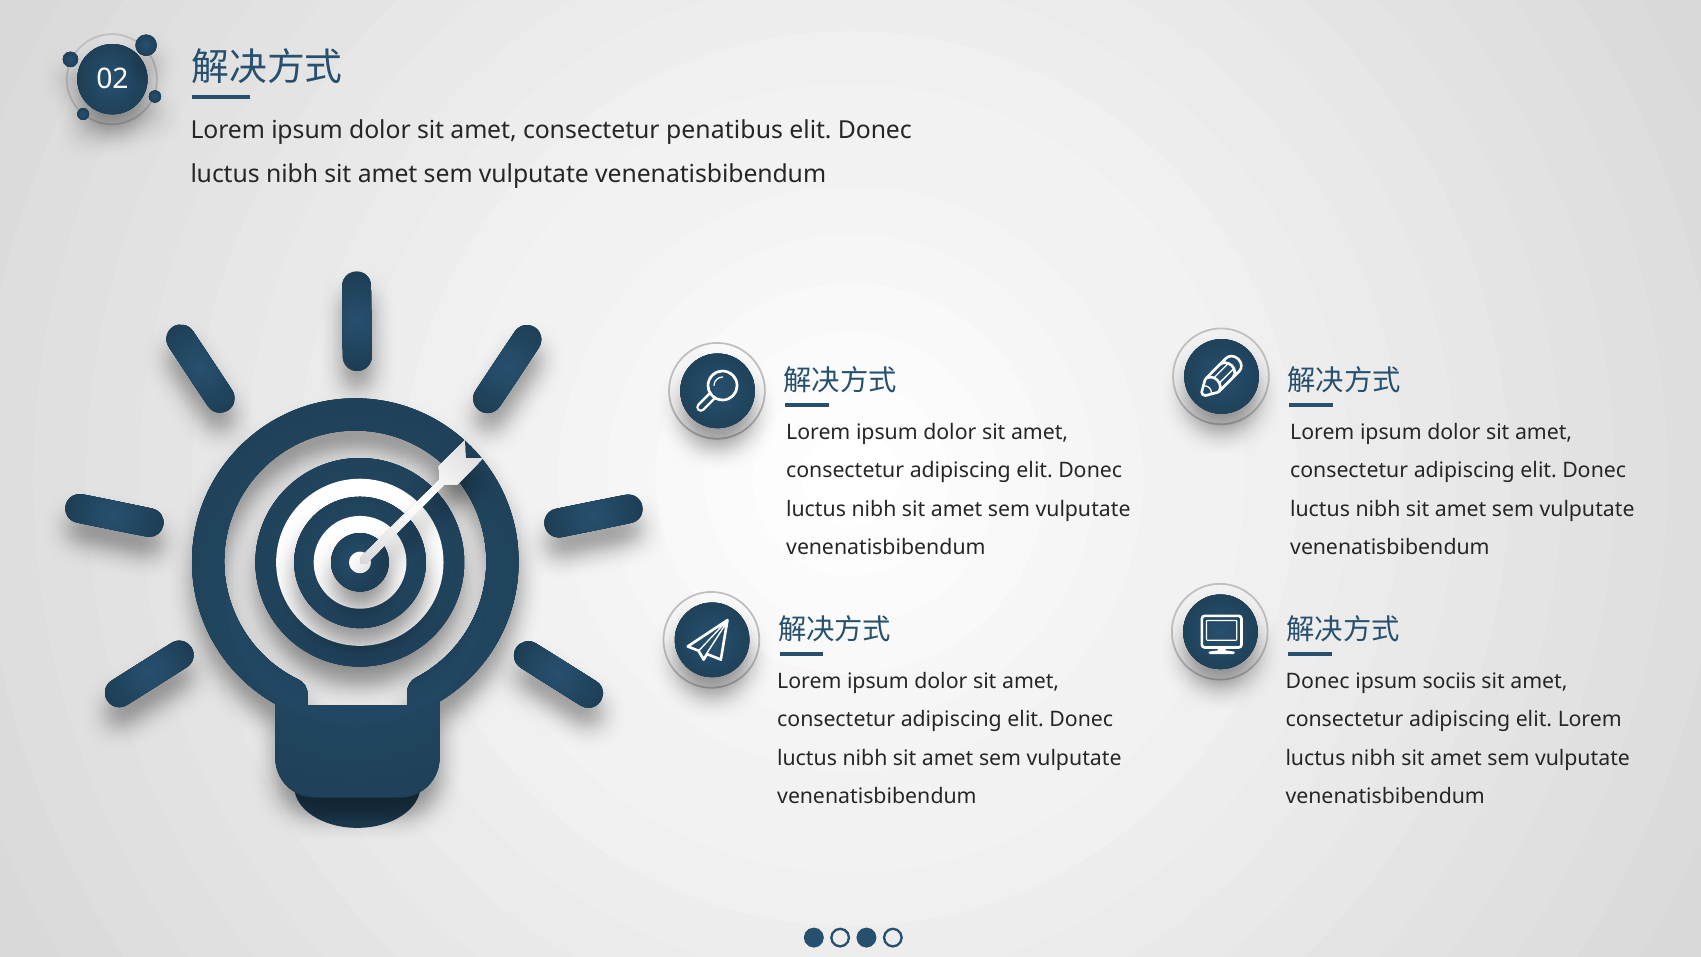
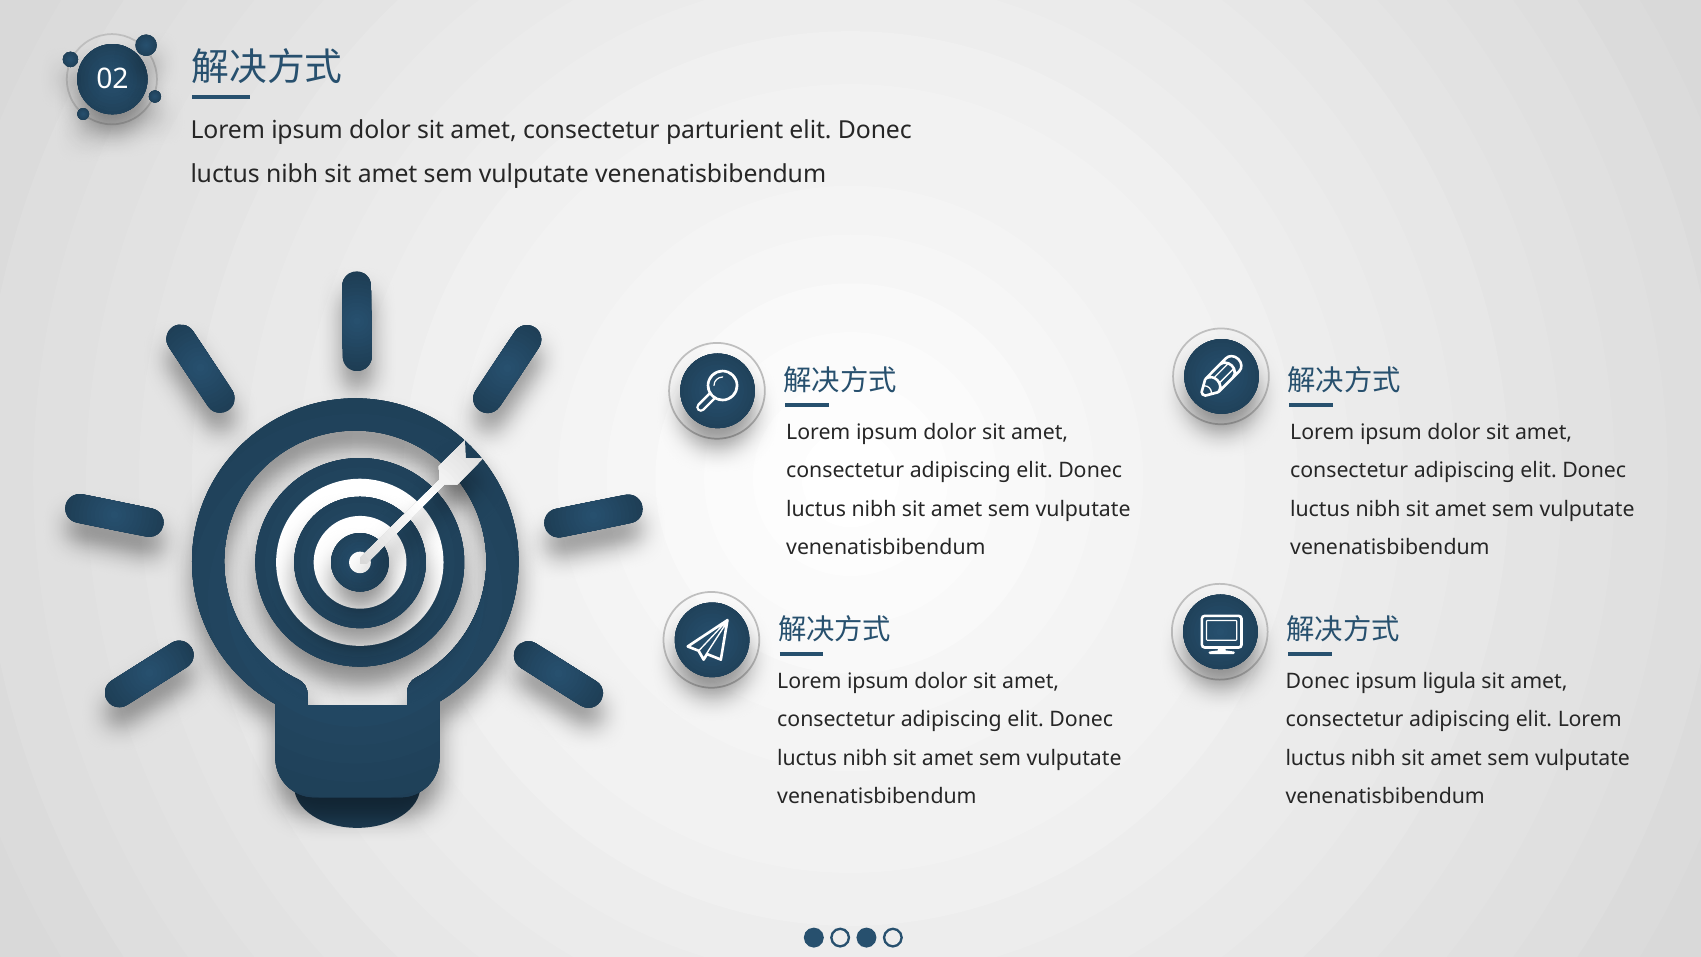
penatibus: penatibus -> parturient (725, 130)
sociis: sociis -> ligula (1449, 681)
